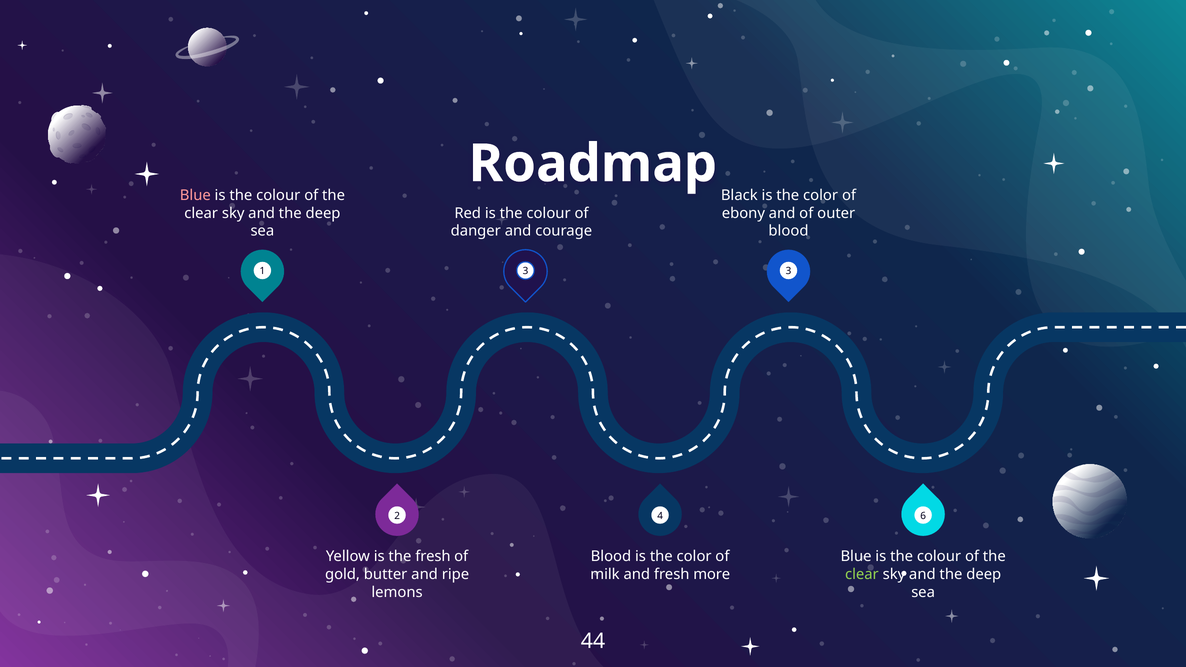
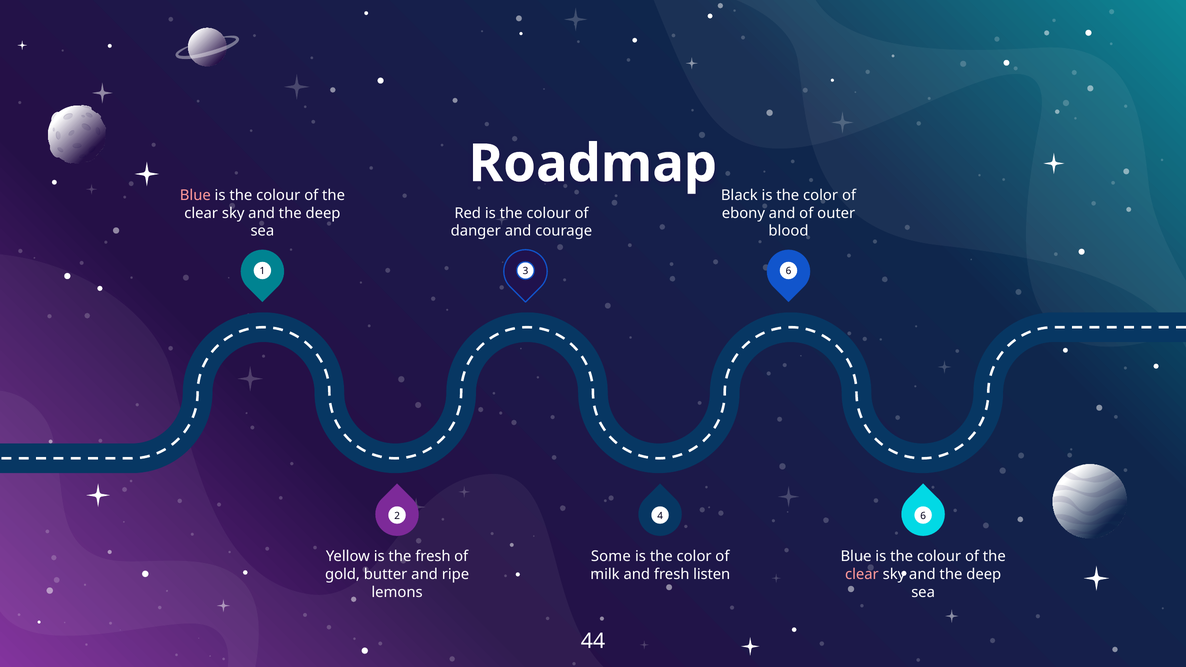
3 3: 3 -> 6 (788, 271)
Blood: Blood -> Some (611, 557)
more: more -> listen (712, 575)
clear colour: light green -> pink (862, 575)
